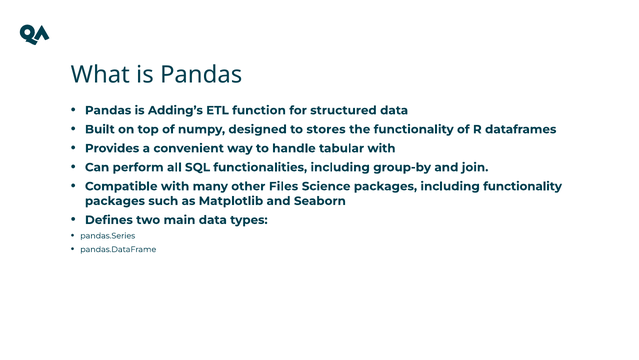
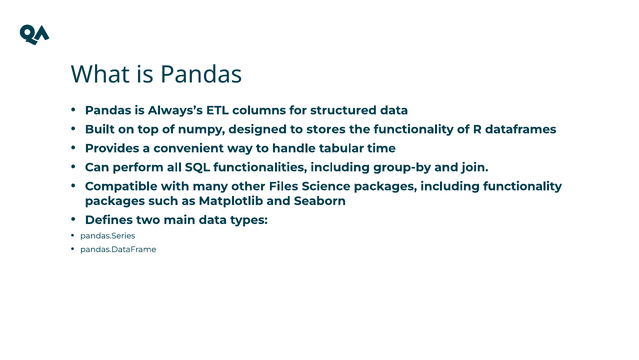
Adding’s: Adding’s -> Always’s (175, 110)
function: function -> columns (259, 110)
tabular with: with -> time (382, 148)
